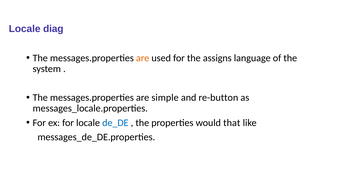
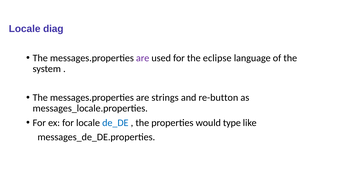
are colour: orange -> purple (143, 58)
assigns: assigns -> eclipse (217, 58)
simple: simple -> strings (165, 98)
that: that -> type (232, 123)
